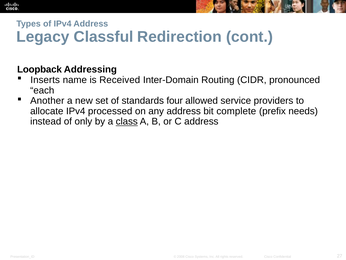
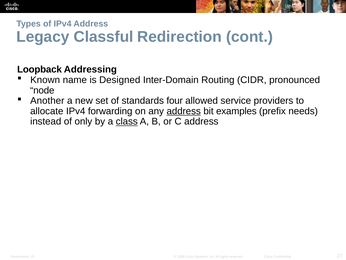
Inserts: Inserts -> Known (45, 80)
Received: Received -> Designed (120, 80)
each: each -> node (42, 90)
processed: processed -> forwarding (110, 111)
address underline: none -> present (184, 111)
complete: complete -> examples (236, 111)
